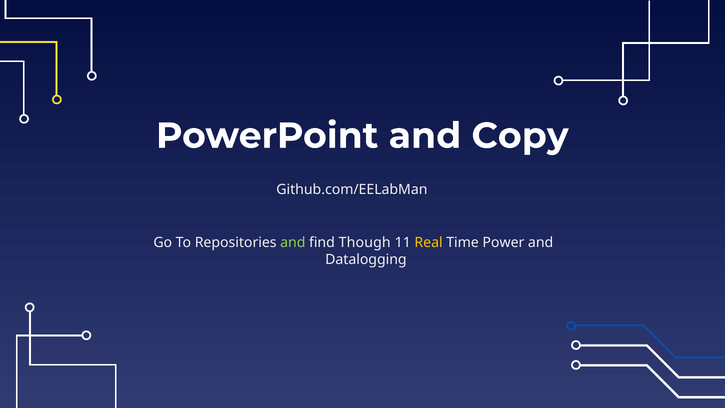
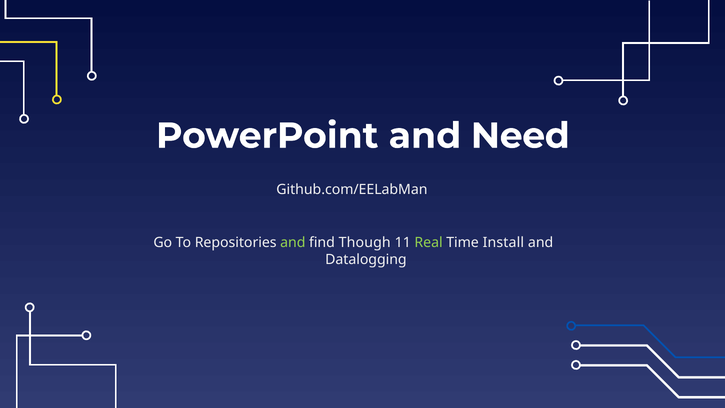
Copy: Copy -> Need (520, 136)
Real colour: yellow -> light green (429, 243)
Power: Power -> Install (503, 243)
